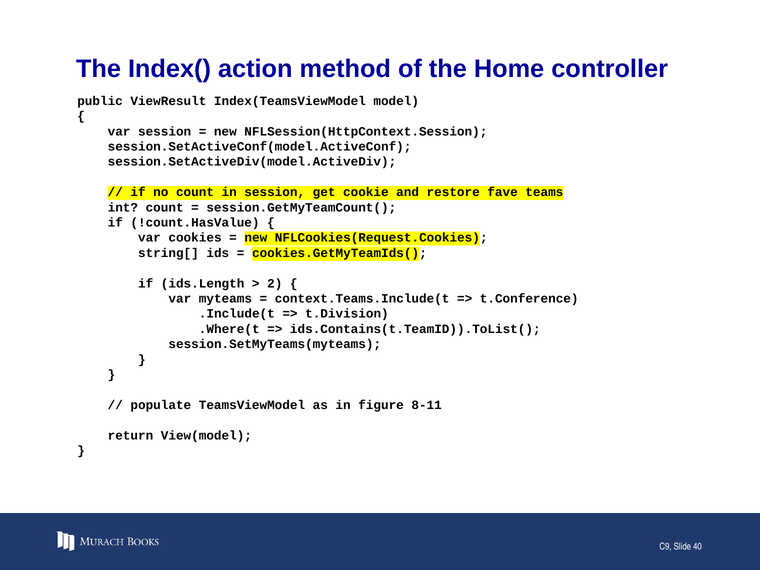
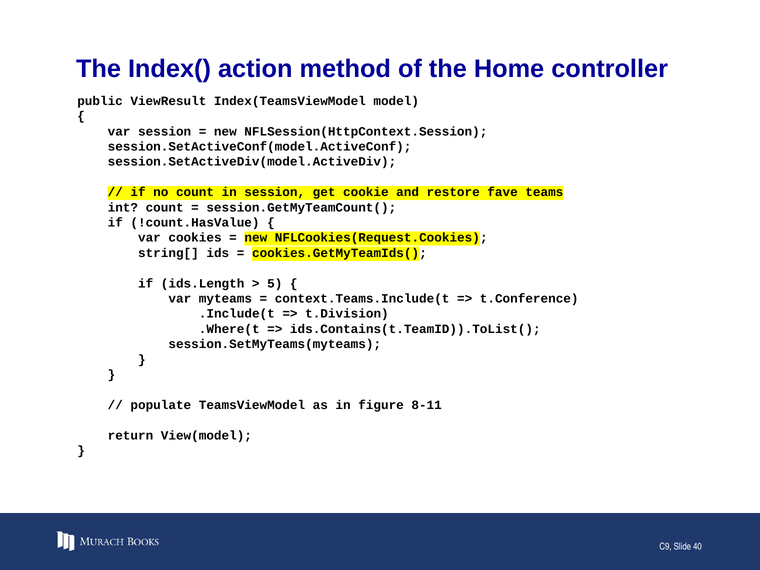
2: 2 -> 5 (275, 283)
